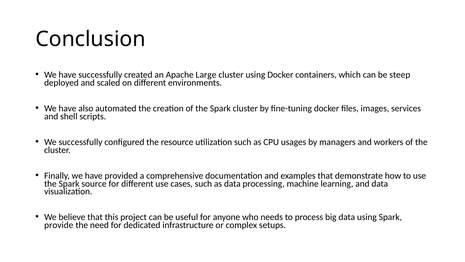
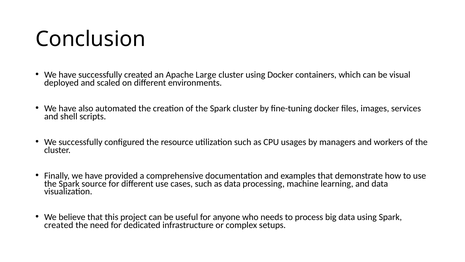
steep: steep -> visual (400, 75)
provide: provide -> created (59, 225)
